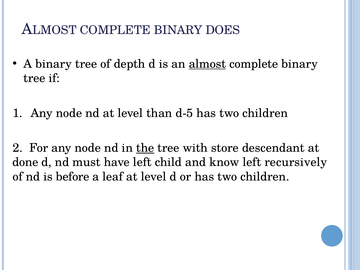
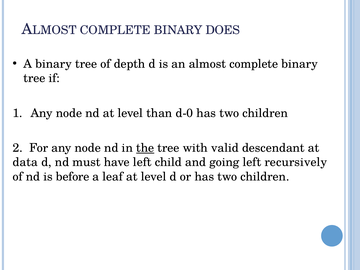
almost underline: present -> none (207, 64)
d-5: d-5 -> d-0 (184, 113)
store: store -> valid (225, 148)
done: done -> data (25, 162)
know: know -> going (224, 162)
